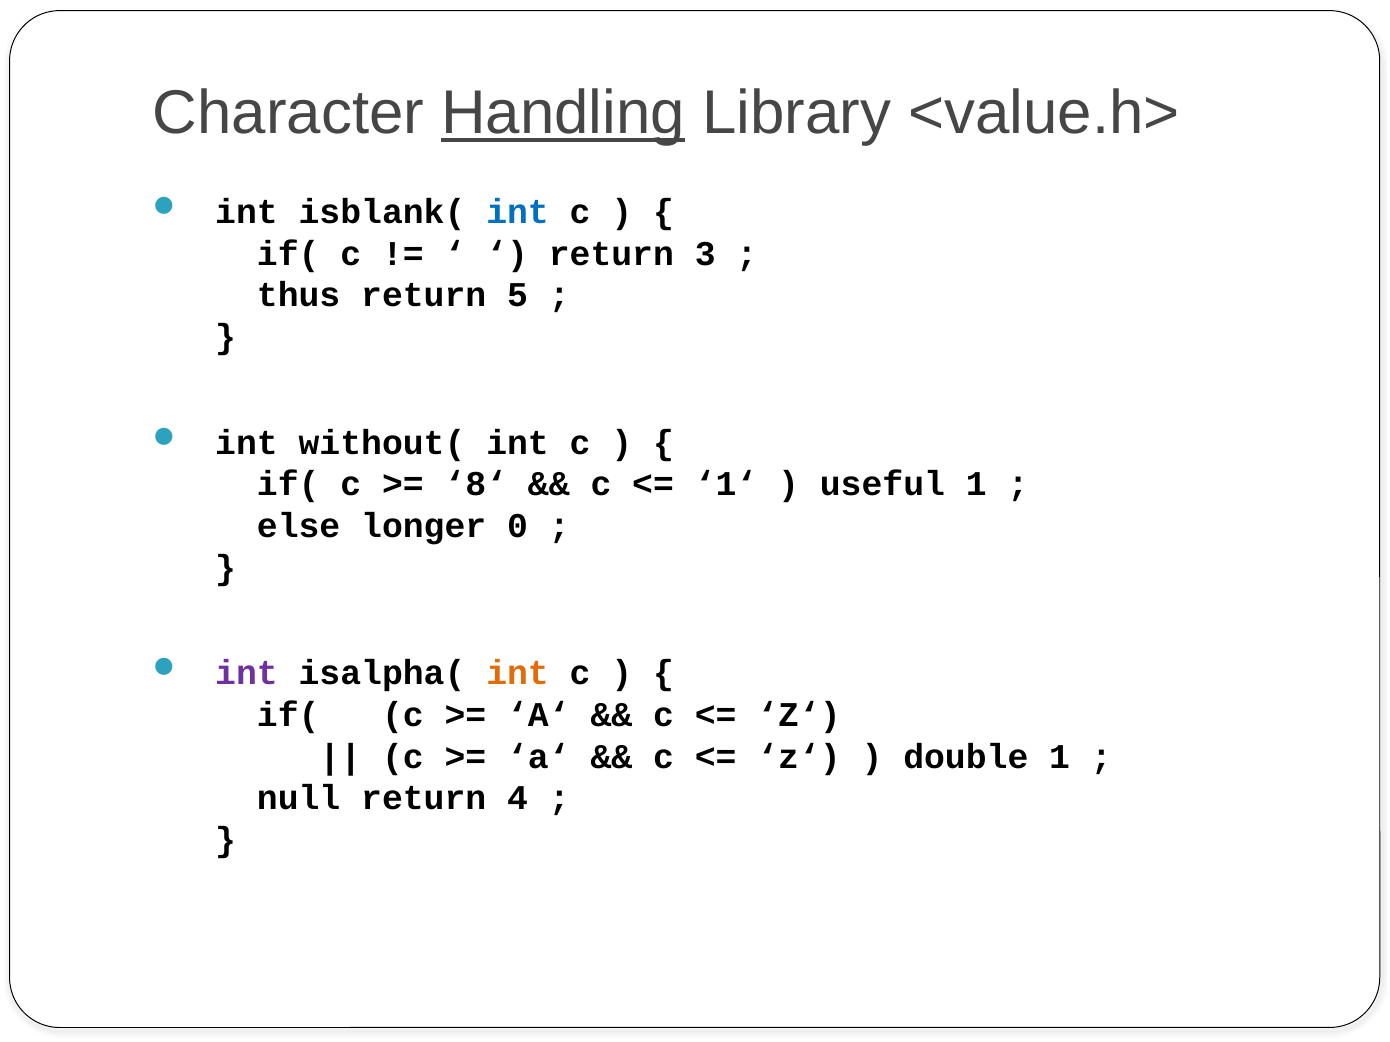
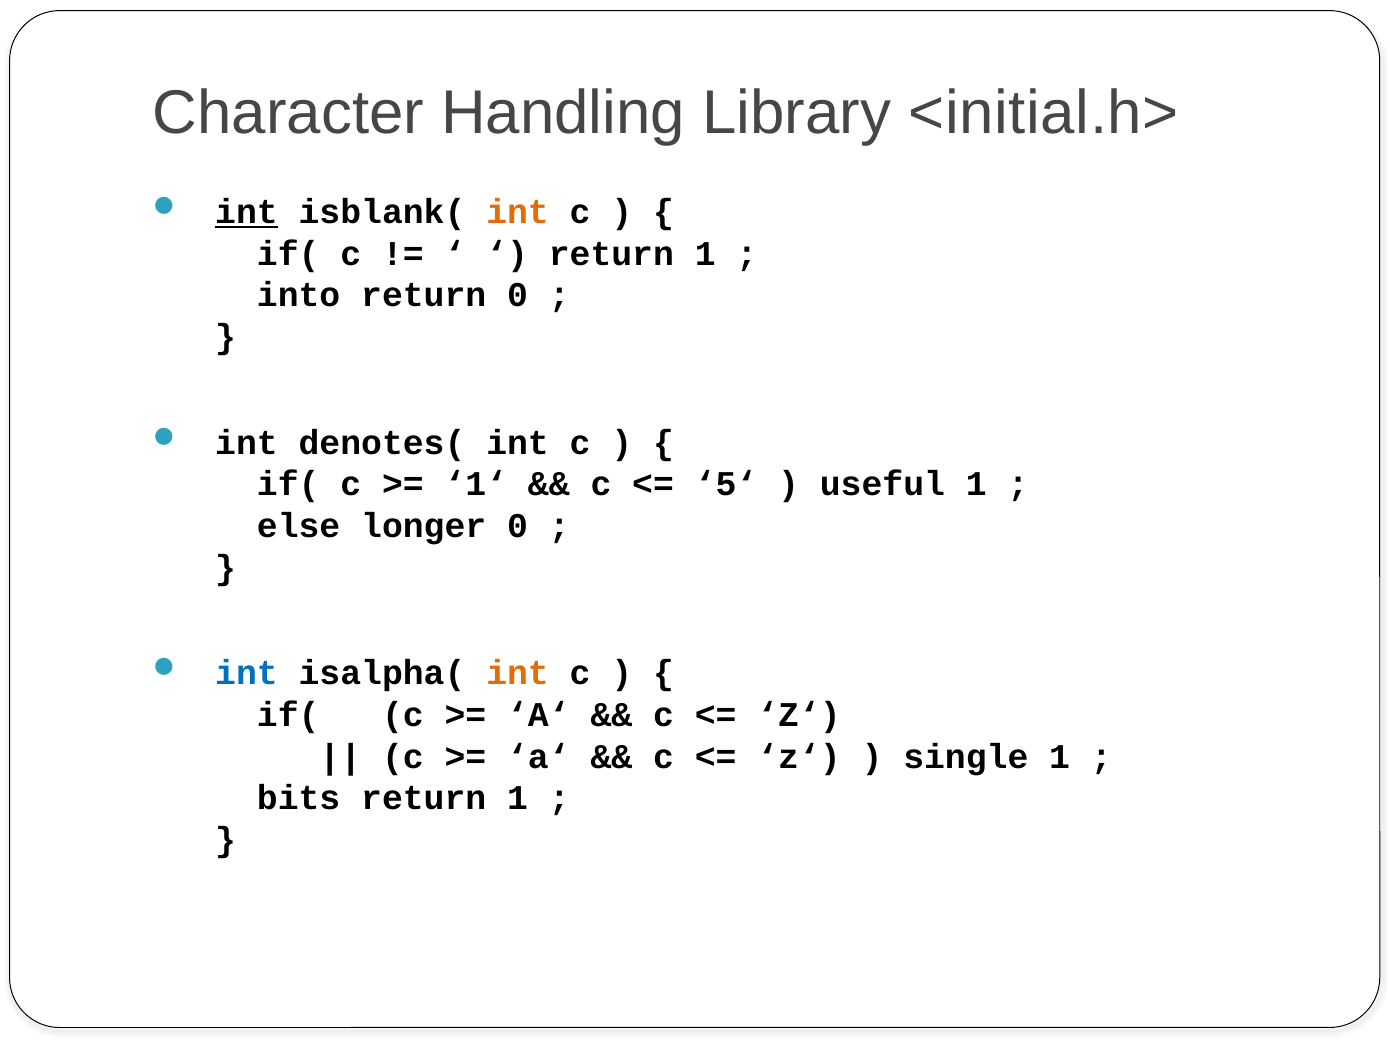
Handling underline: present -> none (563, 113)
<value.h>: <value.h> -> <initial.h> (1044, 113)
int underline: none -> present (247, 212)
int colour: blue -> orange (518, 212)
3: 3 -> 1 (705, 254)
thus: thus -> into (299, 296)
return 5: 5 -> 0 (518, 296)
without(: without( -> denotes( (382, 443)
8‘: 8‘ -> 1‘ (476, 485)
1‘: 1‘ -> 5‘ (726, 485)
int colour: purple -> blue (247, 674)
double: double -> single (966, 757)
null: null -> bits (299, 799)
4: 4 -> 1 (518, 799)
